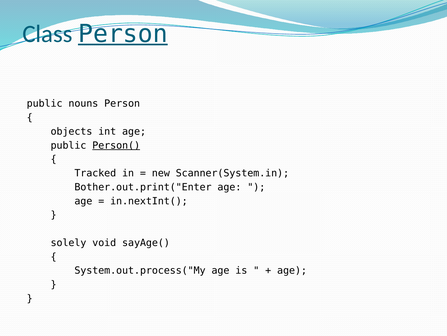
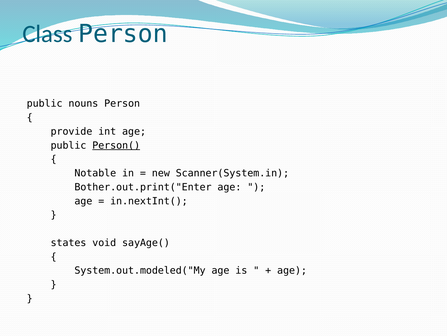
Person underline: present -> none (123, 34)
objects: objects -> provide (71, 131)
Tracked: Tracked -> Notable (95, 173)
solely: solely -> states (68, 242)
System.out.process("My: System.out.process("My -> System.out.modeled("My (140, 270)
